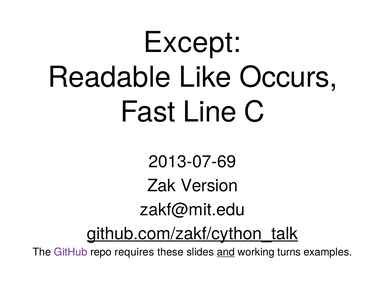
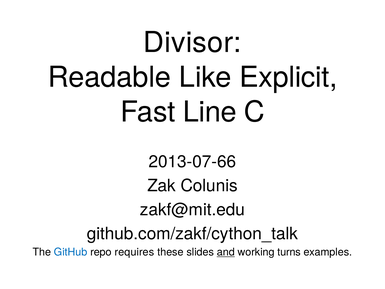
Except: Except -> Divisor (192, 43)
Occurs: Occurs -> Explicit (288, 77)
2013-07-69: 2013-07-69 -> 2013-07-66 (192, 162)
Version: Version -> Colunis (209, 186)
github.com/zakf/cython_talk underline: present -> none (192, 234)
GitHub colour: purple -> blue (71, 252)
